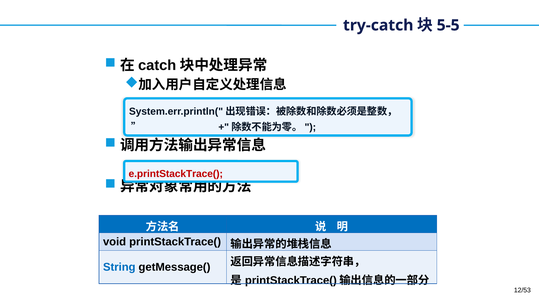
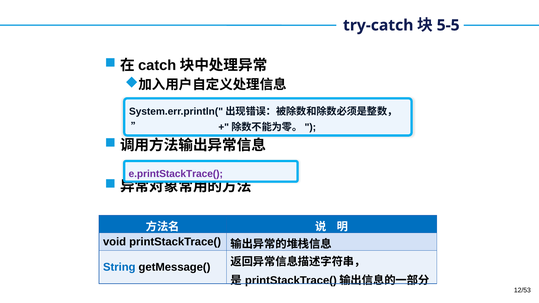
e.printStackTrace( colour: red -> purple (176, 174)
